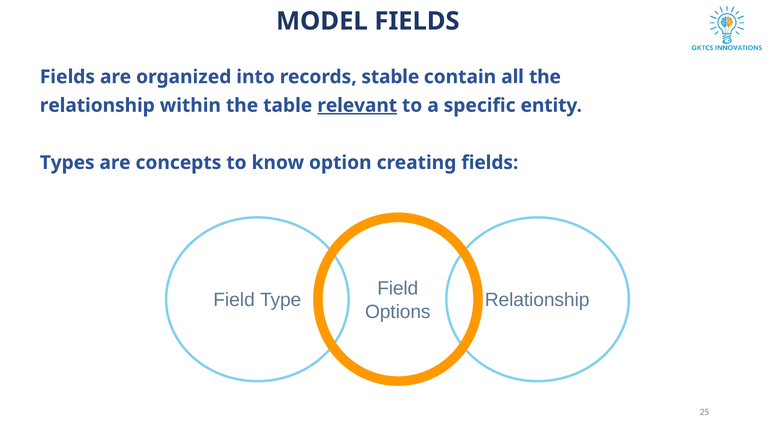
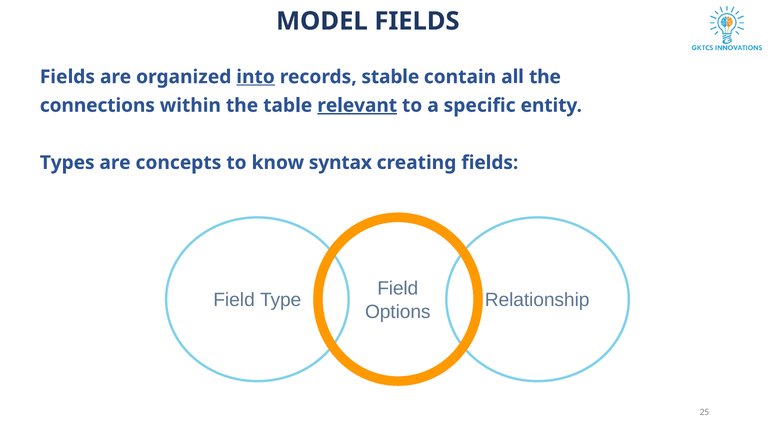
into underline: none -> present (256, 77)
relationship: relationship -> connections (97, 105)
option: option -> syntax (340, 163)
